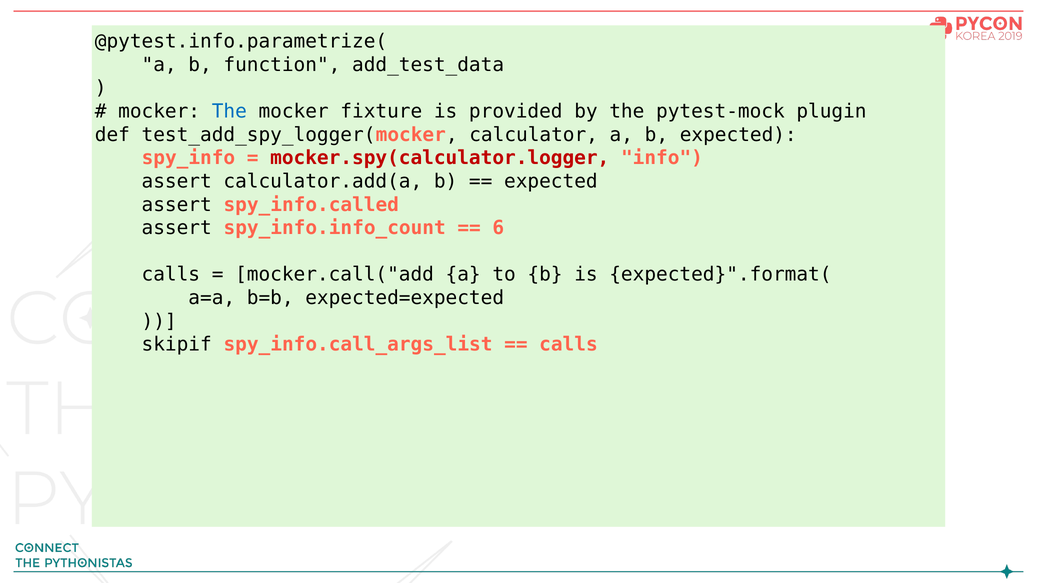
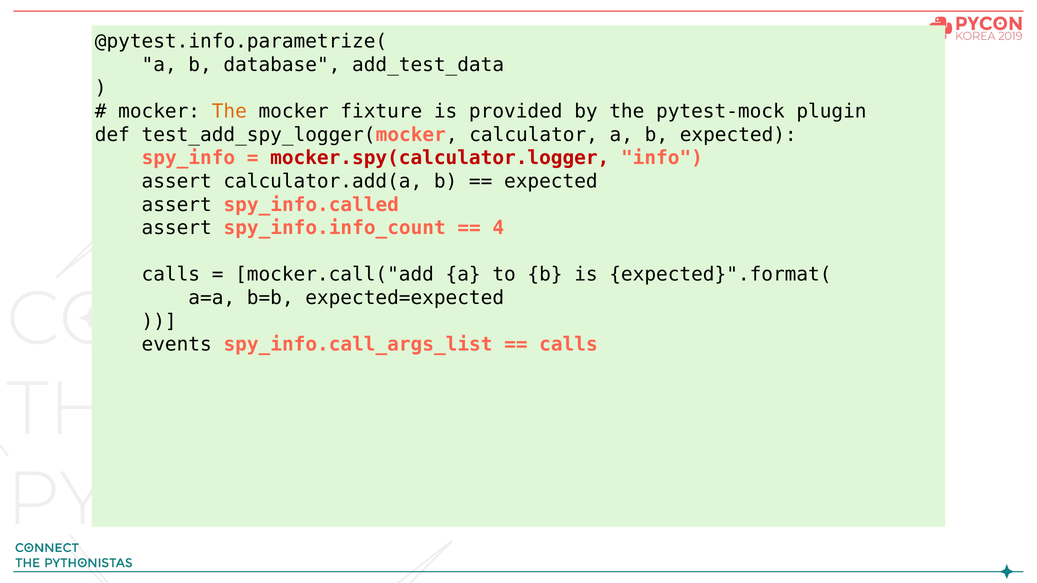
function: function -> database (282, 65)
The colour: blue -> orange (229, 111)
6: 6 -> 4 (498, 228)
skipif: skipif -> events (177, 345)
